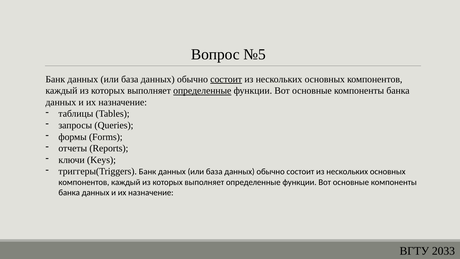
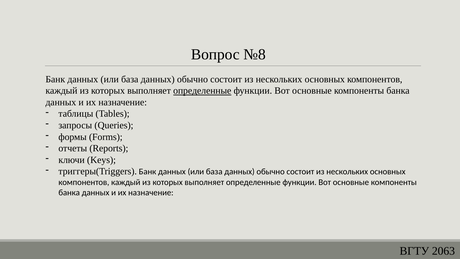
№5: №5 -> №8 (255, 54)
состоит underline: present -> none (226, 79)
2033: 2033 -> 2063 (443, 251)
